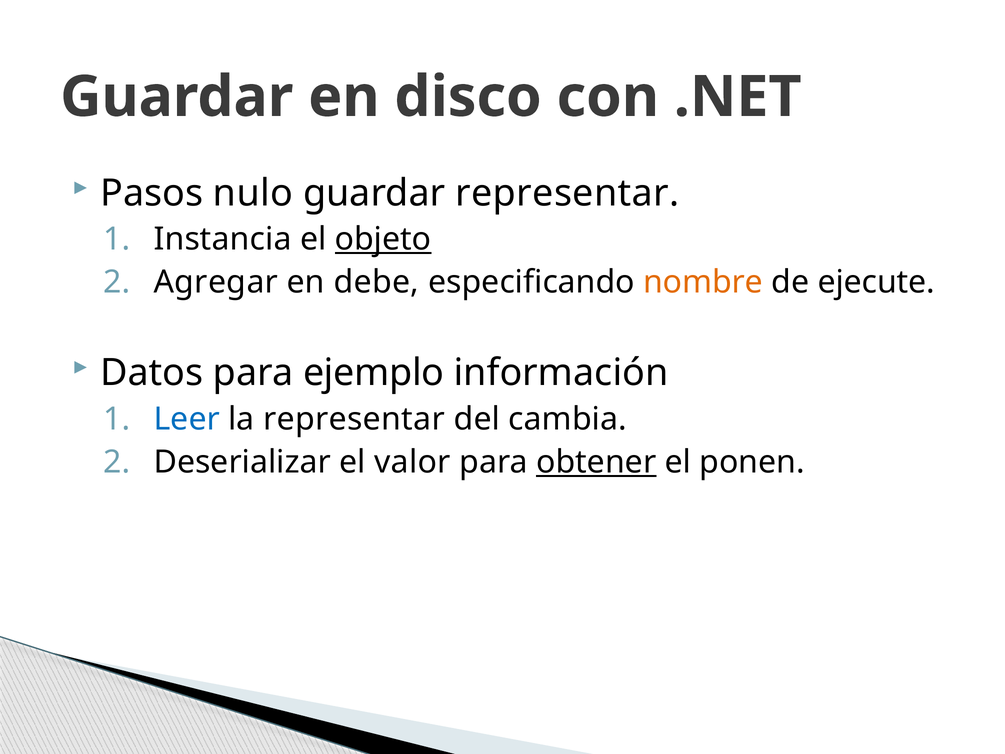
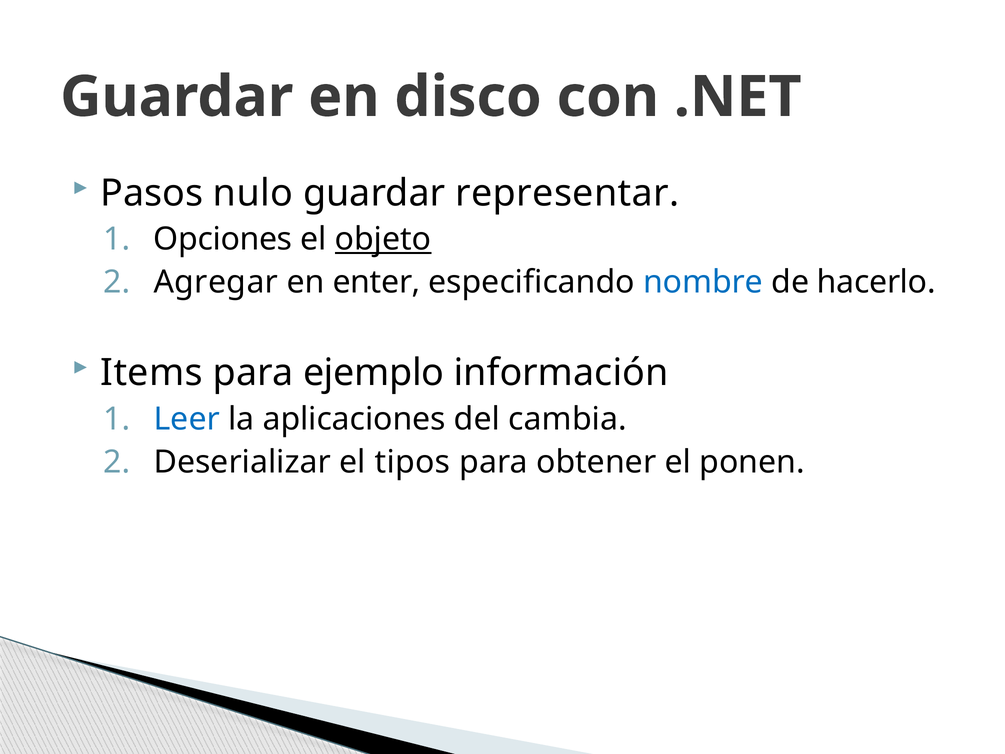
Instancia: Instancia -> Opciones (223, 239)
debe: debe -> enter (377, 282)
nombre colour: orange -> blue (703, 282)
ejecute: ejecute -> hacerlo (876, 282)
Datos: Datos -> Items (152, 373)
la representar: representar -> aplicaciones (354, 419)
valor: valor -> tipos (412, 462)
obtener underline: present -> none (596, 462)
